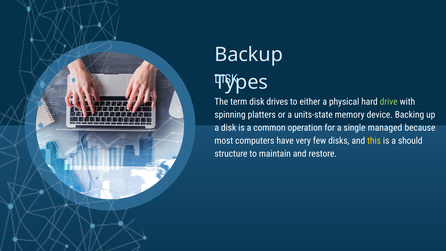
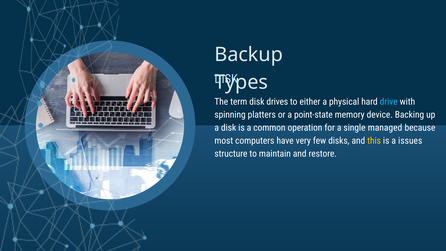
drive colour: light green -> light blue (389, 102)
units-state: units-state -> point-state (313, 115)
should: should -> issues (410, 141)
